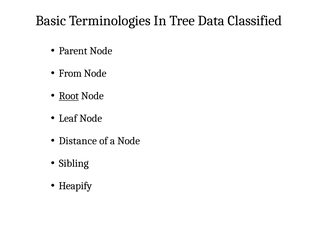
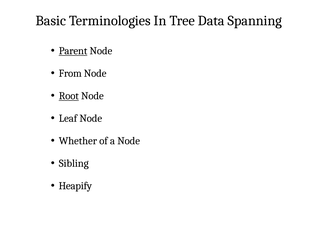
Classified: Classified -> Spanning (255, 21)
Parent underline: none -> present (73, 51)
Distance: Distance -> Whether (78, 141)
